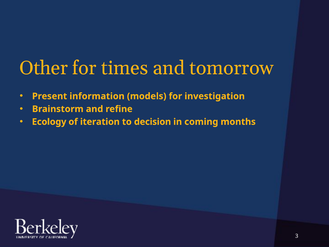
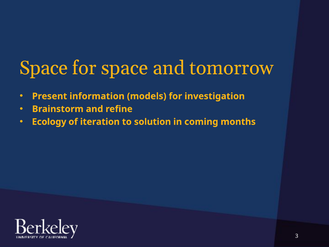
Other: Other -> Space (44, 68)
for times: times -> space (125, 68)
decision: decision -> solution (153, 122)
